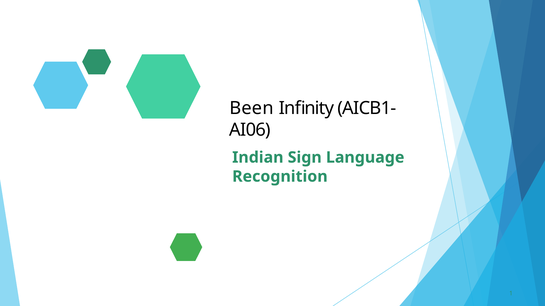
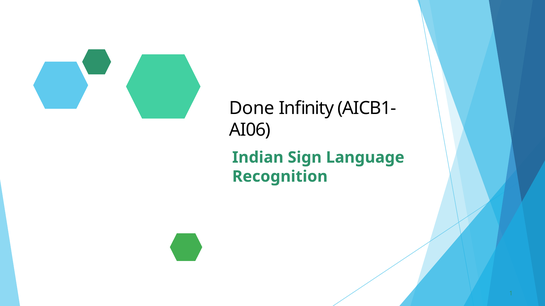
Been: Been -> Done (252, 108)
